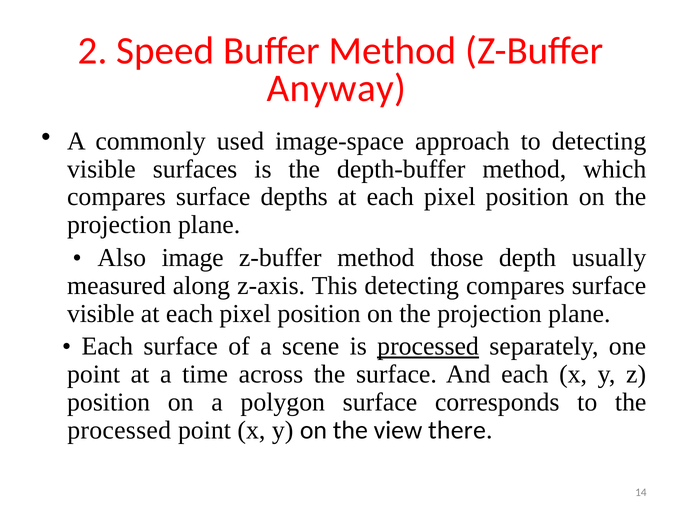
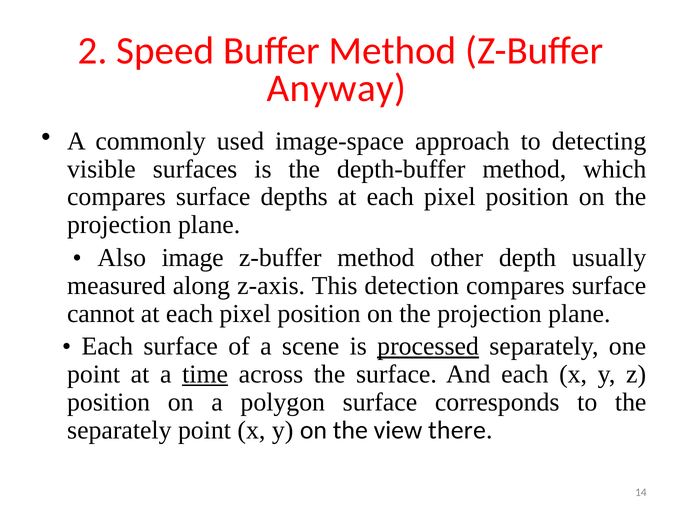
those: those -> other (457, 258)
This detecting: detecting -> detection (412, 286)
visible: visible -> cannot (101, 314)
time underline: none -> present (205, 374)
processed: processed -> separately (119, 430)
